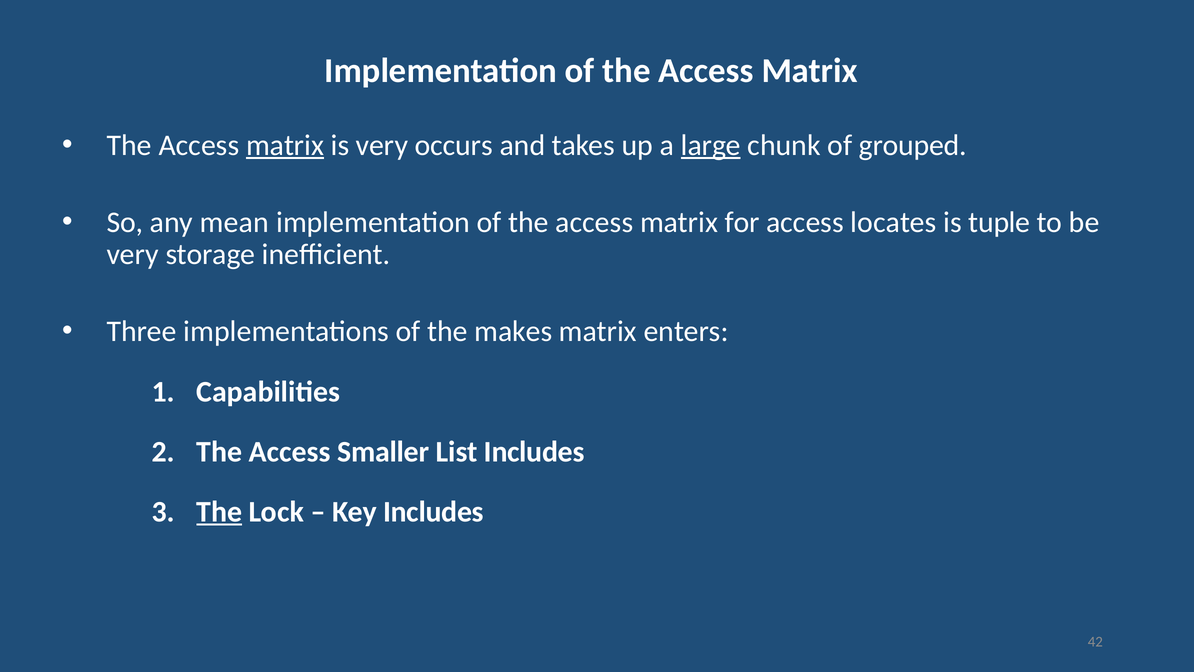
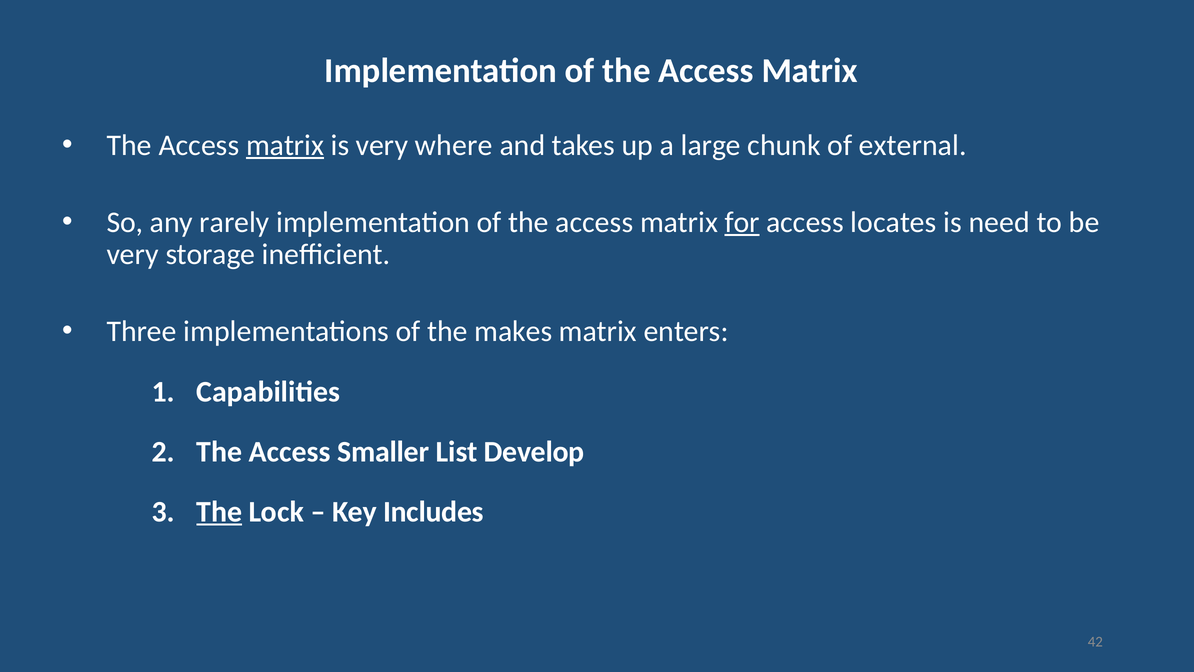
occurs: occurs -> where (454, 145)
large underline: present -> none (711, 145)
grouped: grouped -> external (913, 145)
mean: mean -> rarely (234, 222)
for underline: none -> present (742, 222)
tuple: tuple -> need (999, 222)
List Includes: Includes -> Develop (534, 451)
